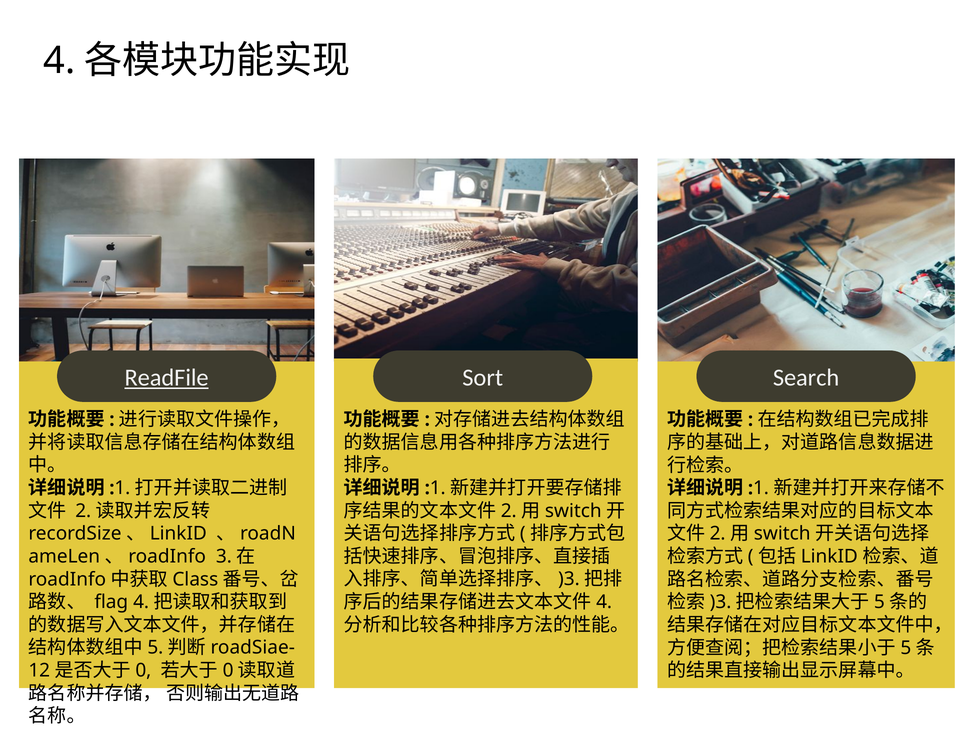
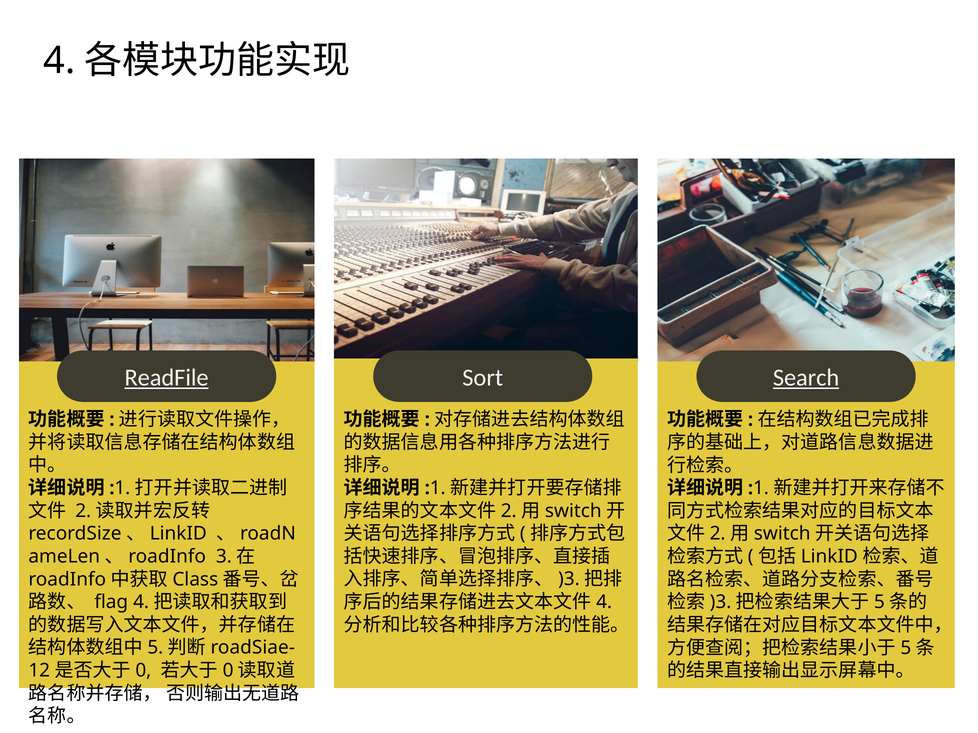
Search underline: none -> present (806, 378)
